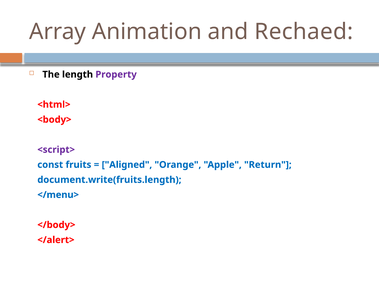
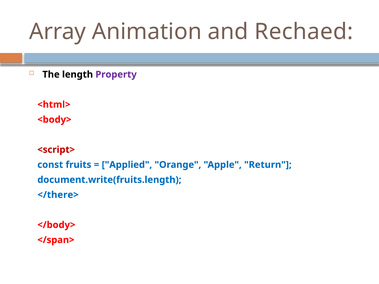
<script> colour: purple -> red (56, 150)
Aligned: Aligned -> Applied (127, 165)
</menu>: </menu> -> </there> (58, 195)
</alert>: </alert> -> </span> (56, 240)
